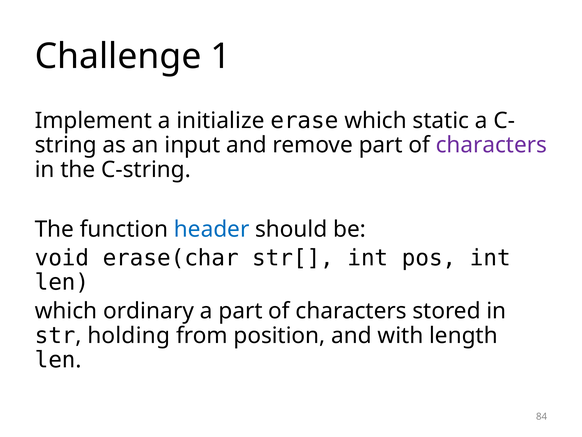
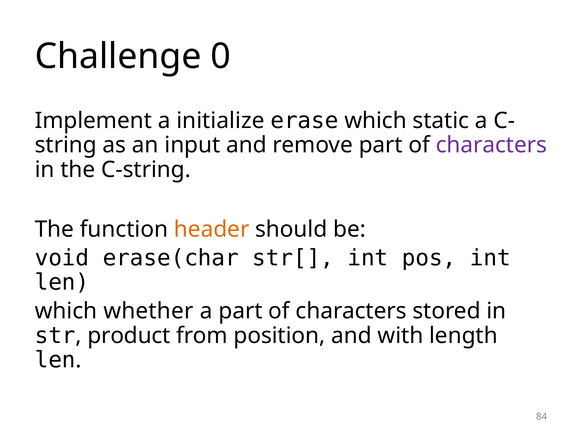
1: 1 -> 0 (221, 56)
header colour: blue -> orange (212, 229)
ordinary: ordinary -> whether (148, 311)
holding: holding -> product (129, 335)
